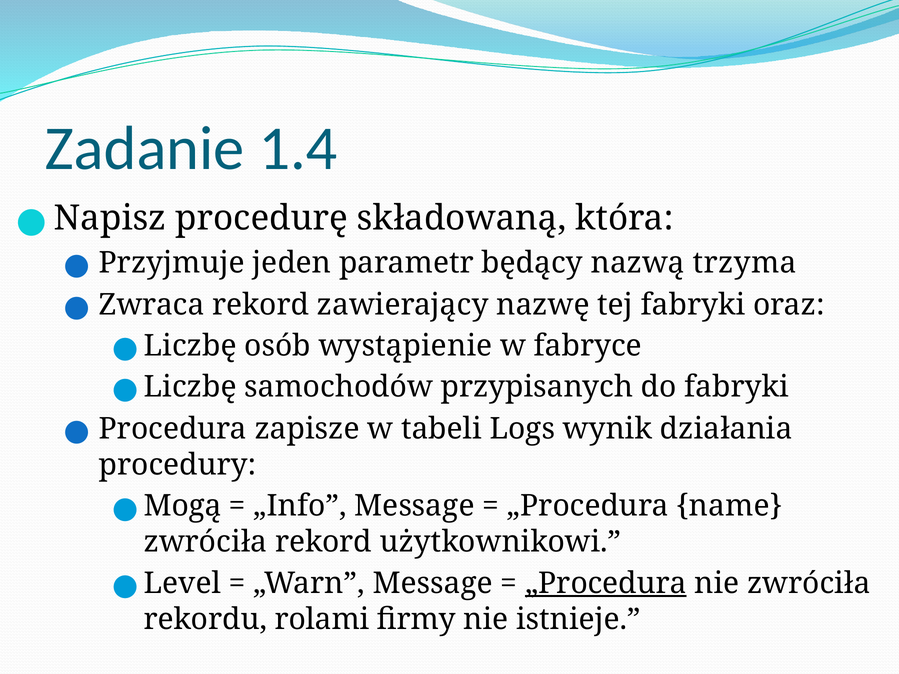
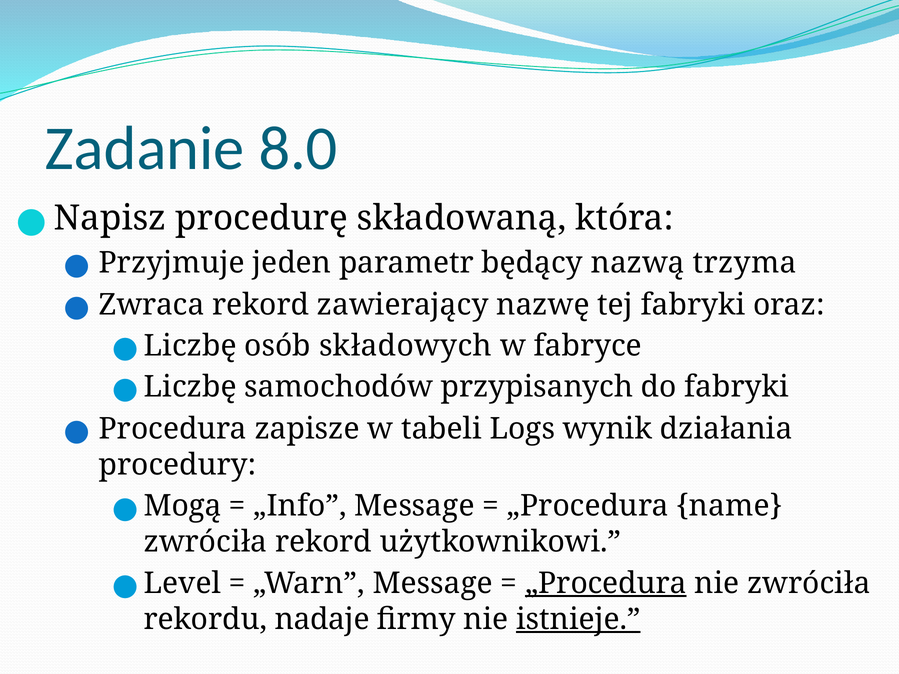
1.4: 1.4 -> 8.0 (298, 148)
wystąpienie: wystąpienie -> składowych (405, 346)
rolami: rolami -> nadaje (322, 619)
istnieje underline: none -> present (578, 619)
